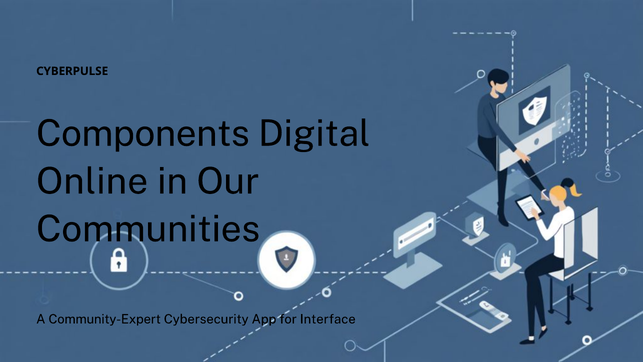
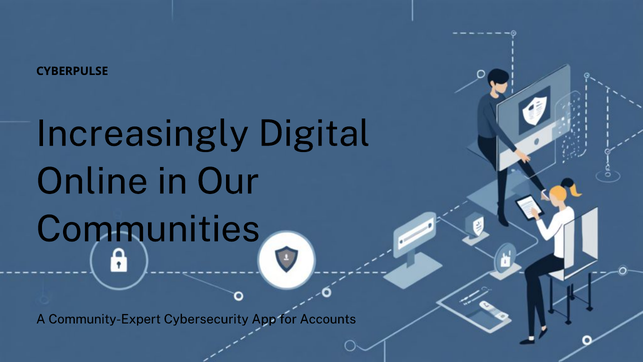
Components: Components -> Increasingly (143, 134)
Interface: Interface -> Accounts (328, 319)
